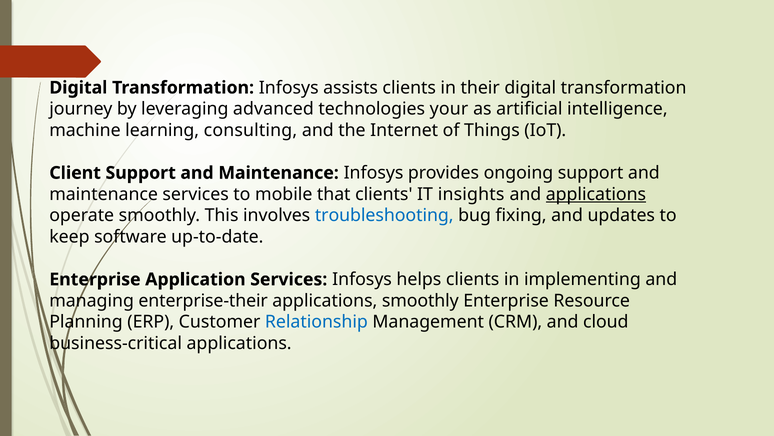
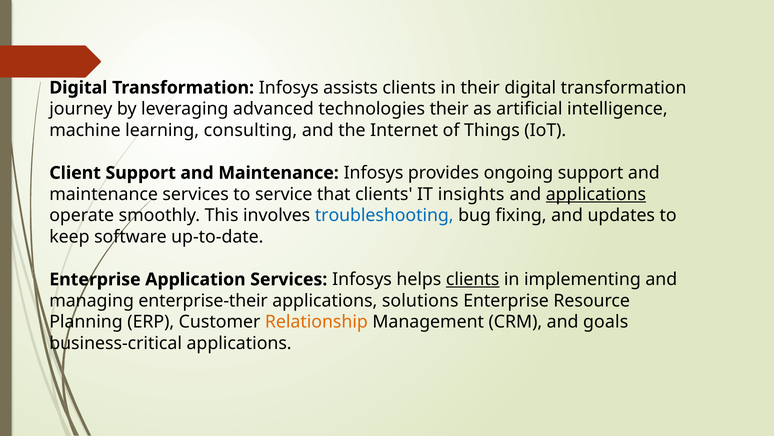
technologies your: your -> their (449, 109)
mobile: mobile -> service (284, 194)
clients underline: none -> present (473, 279)
applications smoothly: smoothly -> solutions (420, 300)
Relationship colour: blue -> orange (316, 322)
cloud: cloud -> goals (606, 322)
